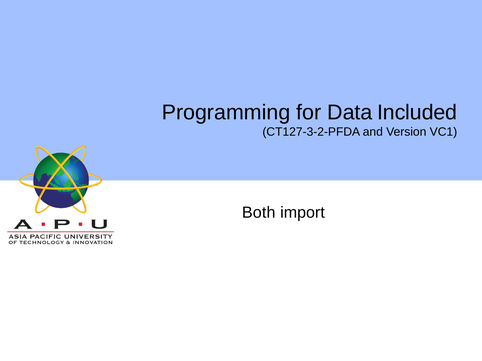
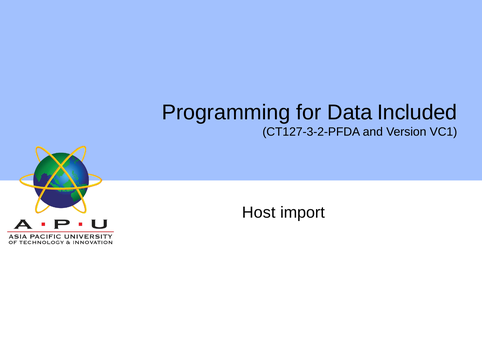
Both: Both -> Host (259, 213)
